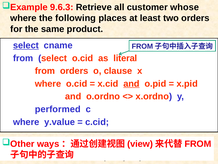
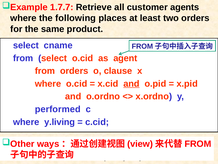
9.6.3: 9.6.3 -> 1.7.7 (62, 7)
whose: whose -> agents (185, 7)
select underline: present -> none (26, 45)
literal: literal -> agent (125, 58)
y.value: y.value -> y.living (60, 122)
